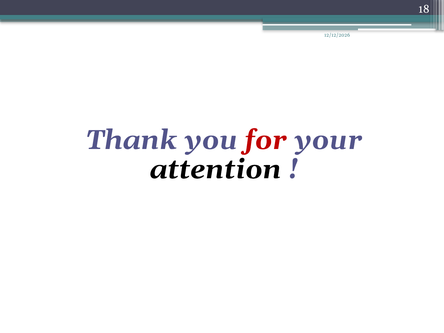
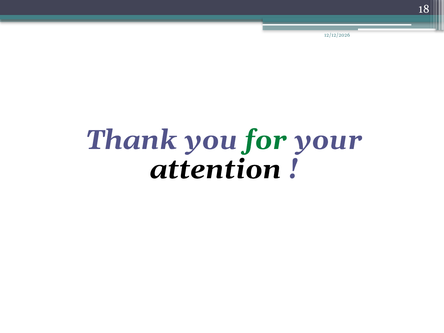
for colour: red -> green (266, 140)
